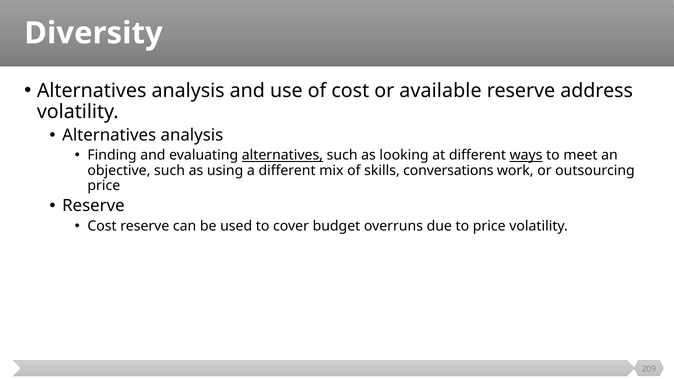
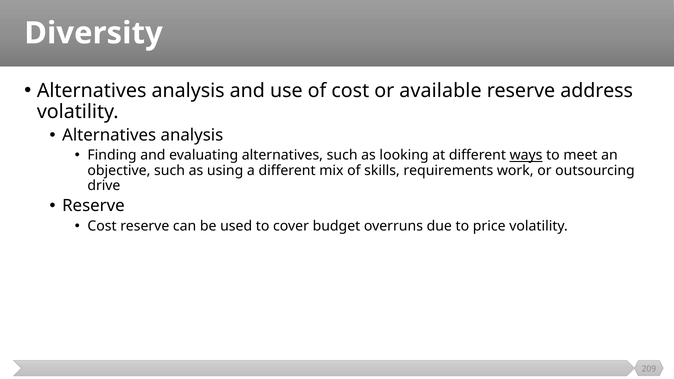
alternatives underline: present -> none (282, 155)
conversations: conversations -> requirements (448, 171)
price: price -> drive (104, 186)
